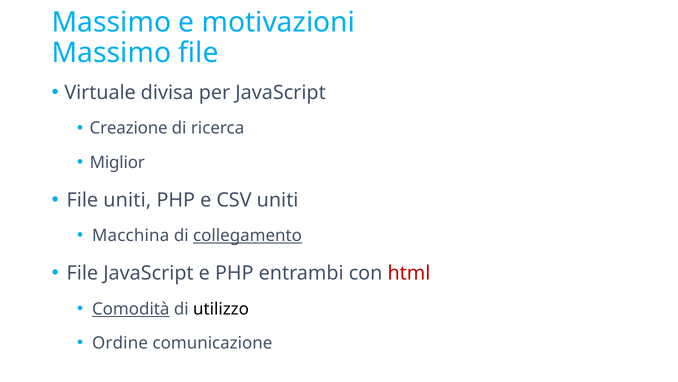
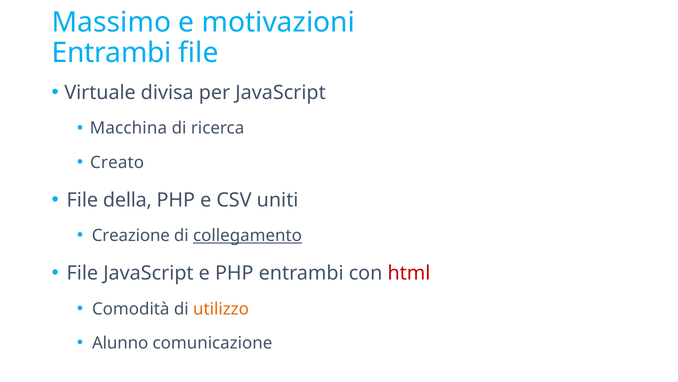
Massimo: Massimo -> Entrambi (112, 53)
Creazione: Creazione -> Macchina (128, 128)
Miglior: Miglior -> Creato (117, 162)
File uniti: uniti -> della (127, 200)
Macchina: Macchina -> Creazione (131, 235)
Comodità underline: present -> none (131, 309)
utilizzo colour: black -> orange (221, 309)
Ordine: Ordine -> Alunno (120, 343)
